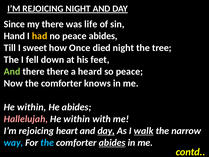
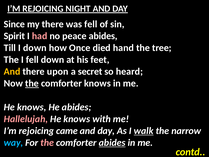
was life: life -> fell (91, 24)
Hand: Hand -> Spirit (14, 36)
had colour: yellow -> pink (40, 36)
I sweet: sweet -> down (35, 48)
died night: night -> hand (123, 48)
And colour: light green -> yellow (12, 71)
there there: there -> upon (58, 71)
heard: heard -> secret (90, 71)
so peace: peace -> heard (129, 71)
the underline: none -> present (32, 83)
within: within -> knows (32, 107)
within: within -> knows (77, 119)
heart: heart -> came (67, 131)
day underline: present -> none (106, 131)
the colour: light blue -> pink (47, 142)
